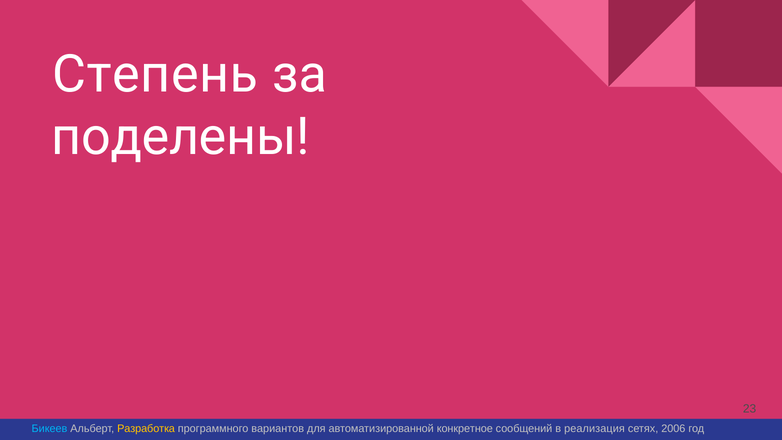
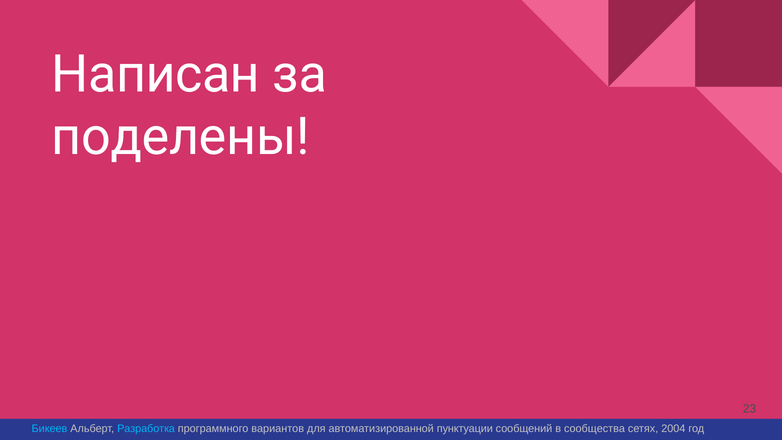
Степень: Степень -> Написан (156, 74)
Разработка colour: yellow -> light blue (146, 429)
конкретное: конкретное -> пунктуации (465, 429)
реализация: реализация -> сообщества (595, 429)
2006: 2006 -> 2004 (673, 429)
